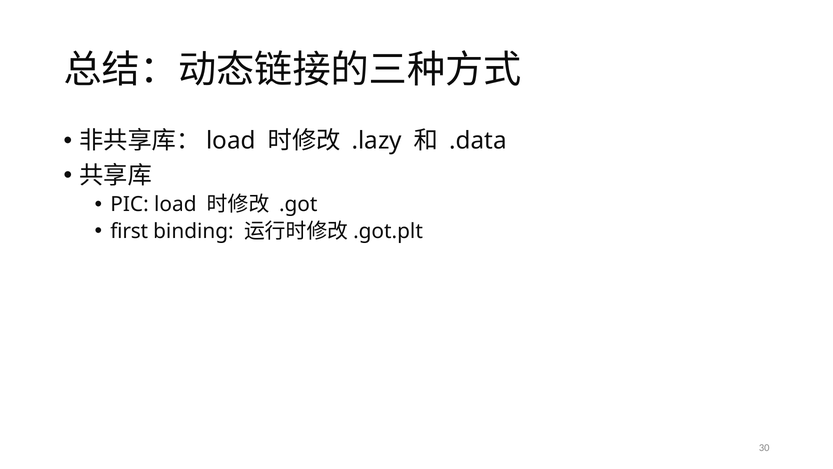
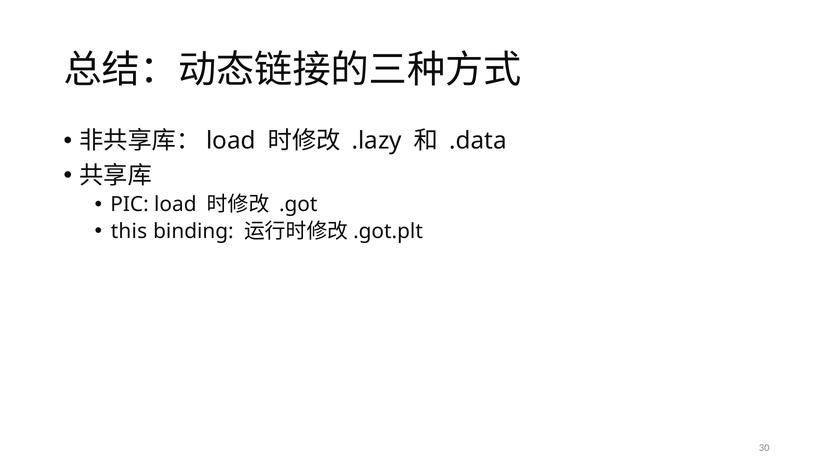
first: first -> this (129, 231)
